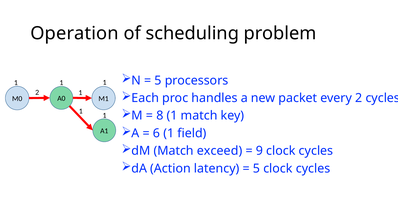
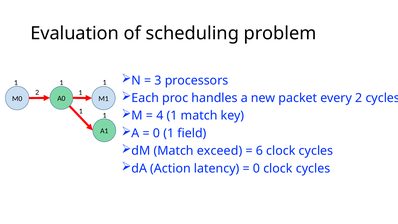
Operation: Operation -> Evaluation (75, 33)
5: 5 -> 3 (158, 80)
8: 8 -> 4 (160, 116)
6: 6 -> 0 (156, 133)
9: 9 -> 6 (259, 151)
5: 5 -> 0 (256, 168)
